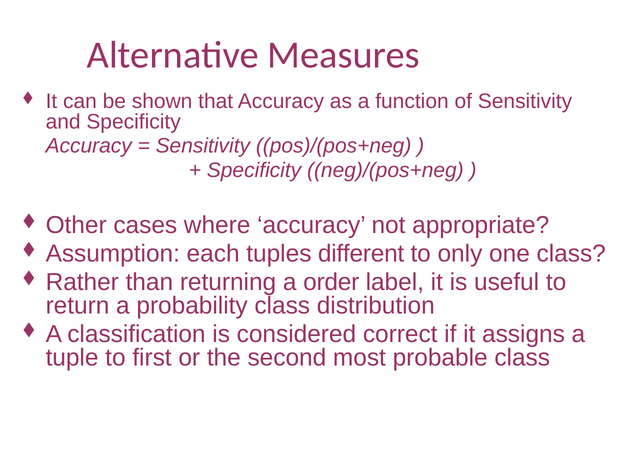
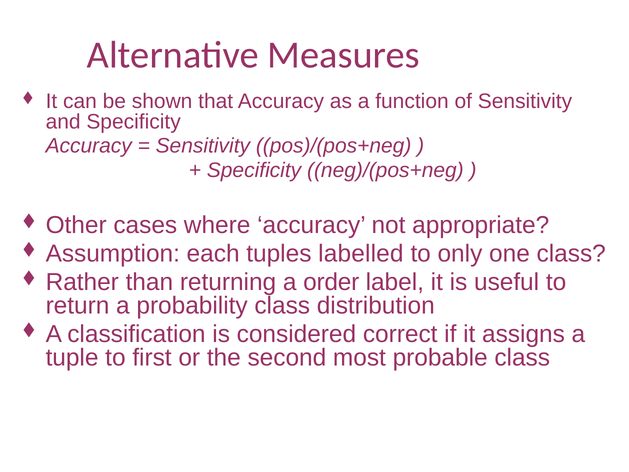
different: different -> labelled (361, 254)
